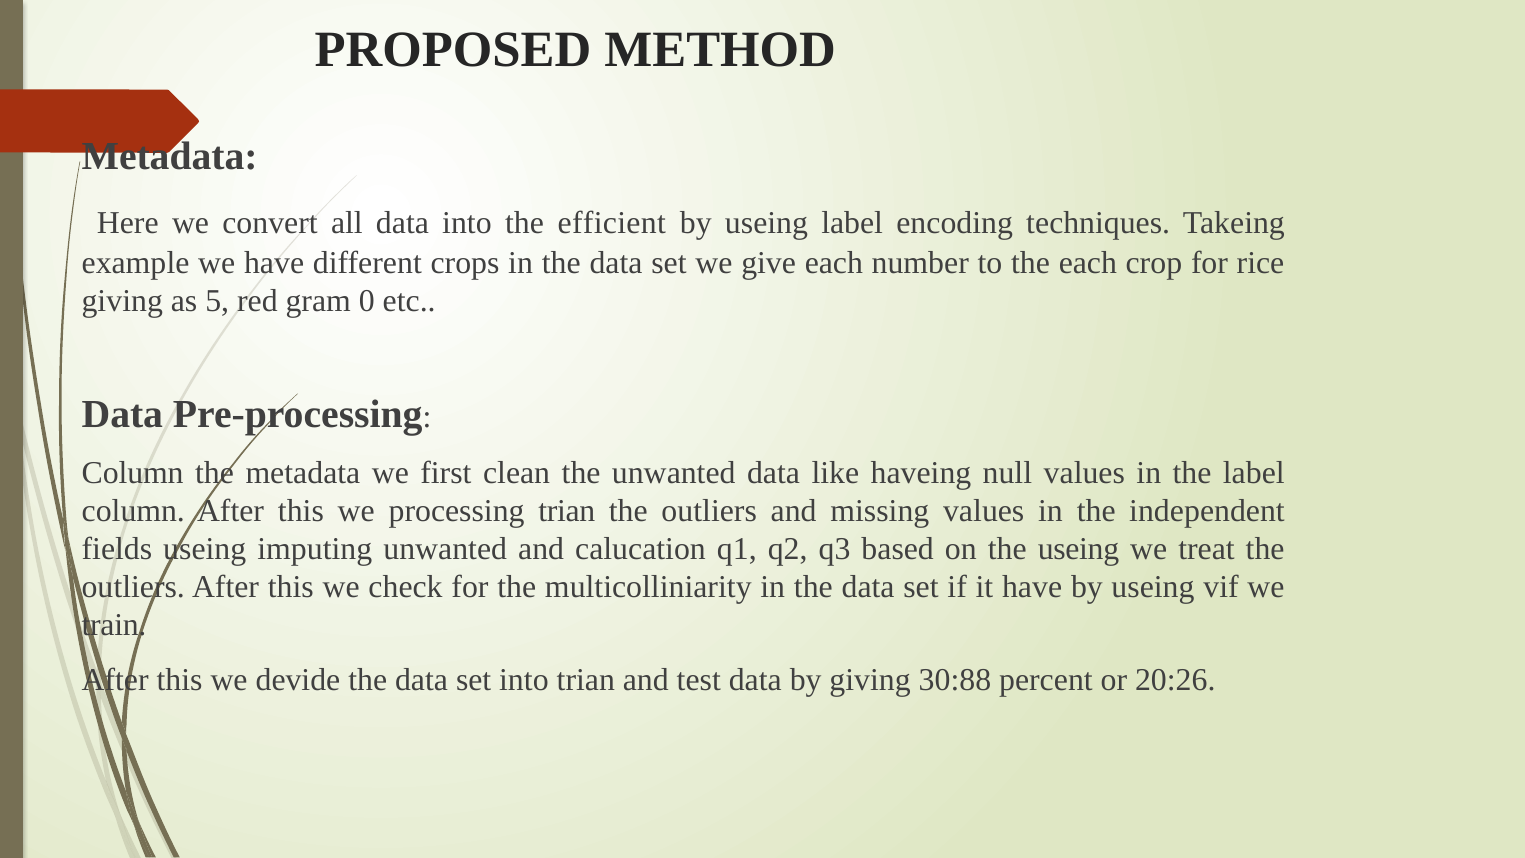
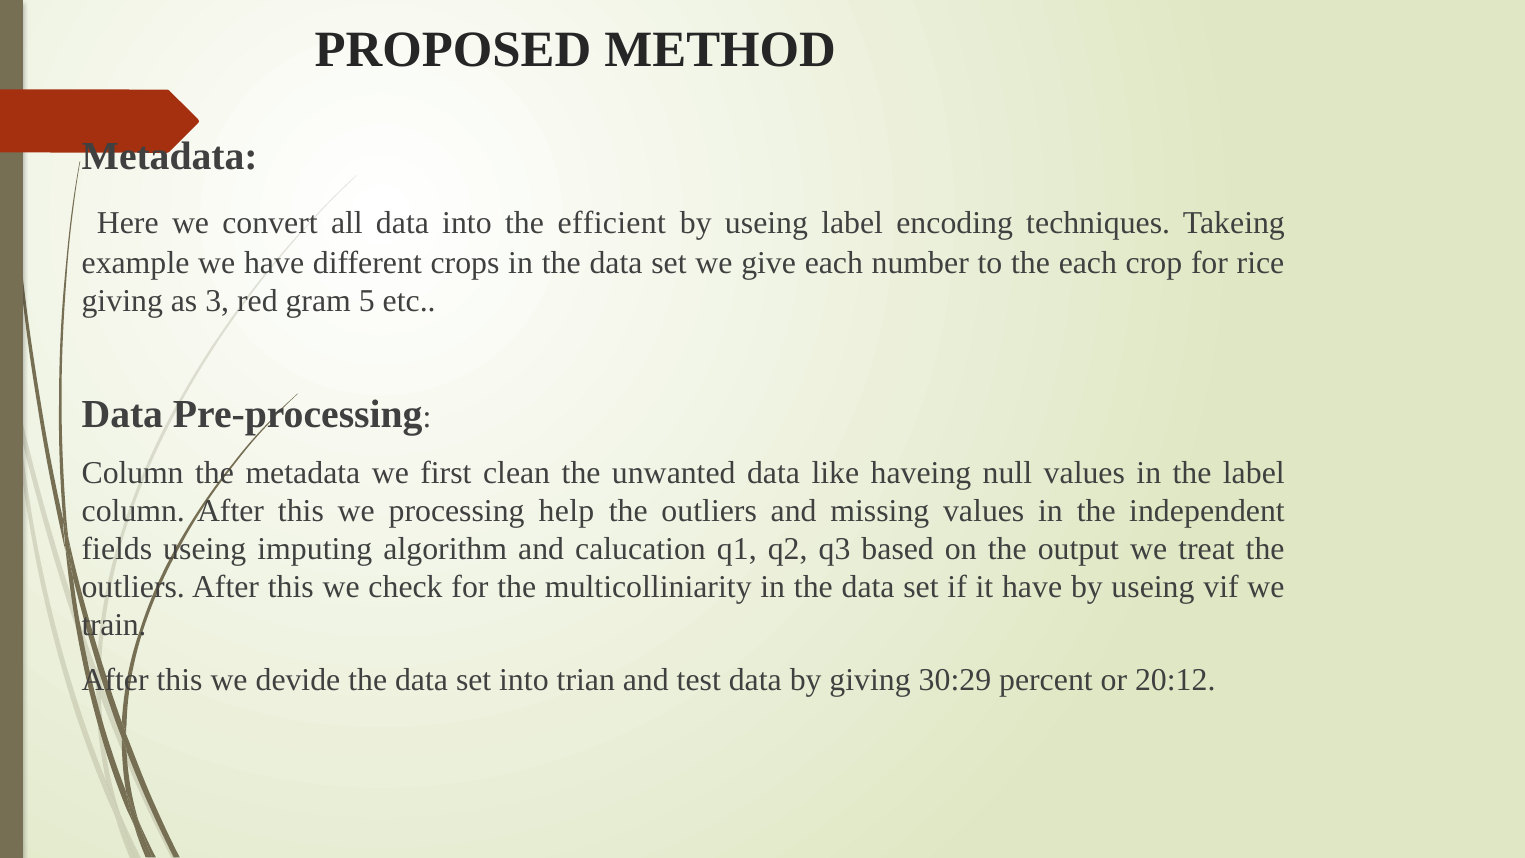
5: 5 -> 3 (217, 301)
0: 0 -> 5 (367, 301)
processing trian: trian -> help (567, 511)
imputing unwanted: unwanted -> algorithm (445, 549)
the useing: useing -> output (1078, 549)
30:88: 30:88 -> 30:29 (955, 679)
20:26: 20:26 -> 20:12 (1175, 679)
